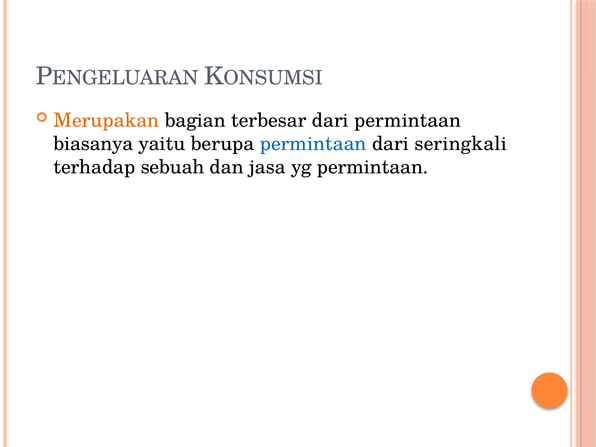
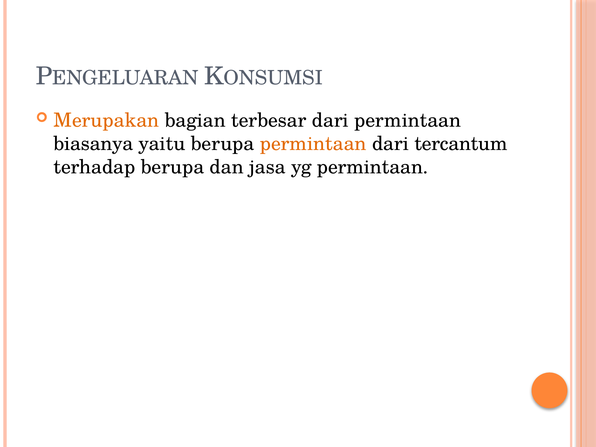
permintaan colour: blue -> orange (313, 144)
seringkali: seringkali -> tercantum (461, 144)
terhadap sebuah: sebuah -> berupa (172, 167)
